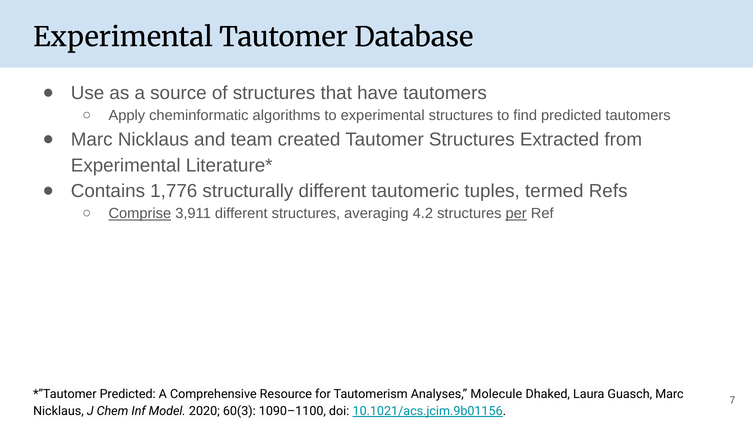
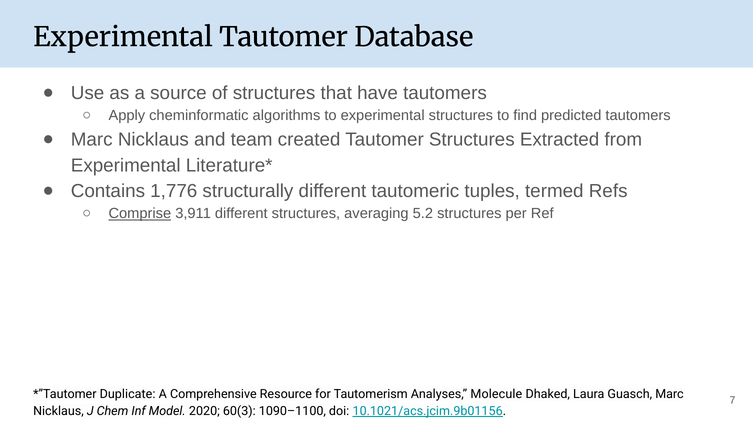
4.2: 4.2 -> 5.2 (423, 214)
per underline: present -> none (516, 214)
Predicted: Predicted -> Duplicate (128, 394)
